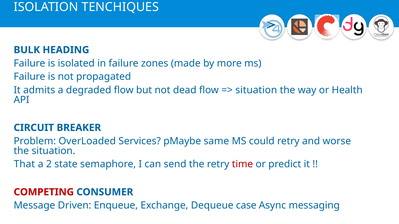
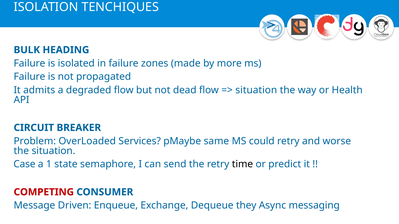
That: That -> Case (24, 164)
2: 2 -> 1 (49, 164)
time colour: red -> black (242, 164)
case: case -> they (246, 206)
